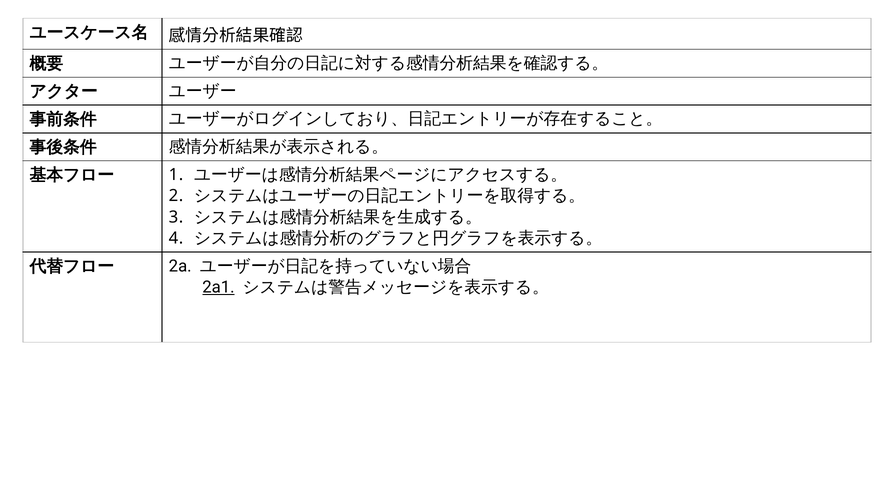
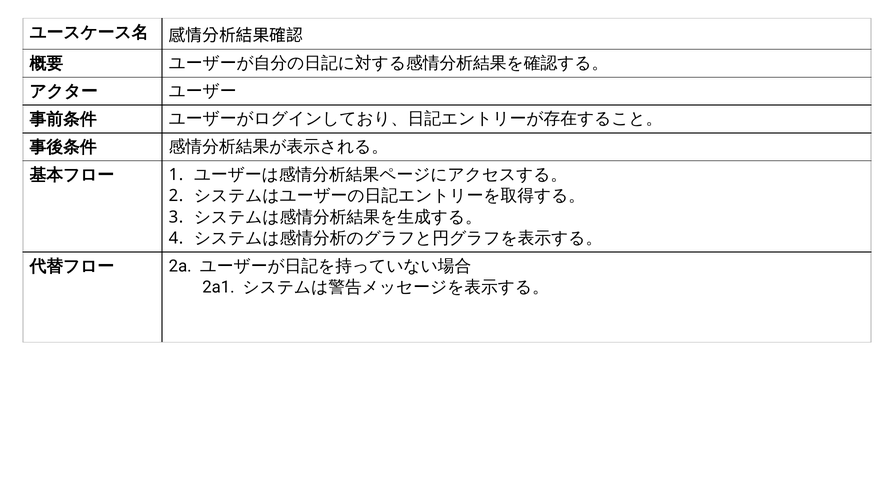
2a1 underline: present -> none (218, 287)
